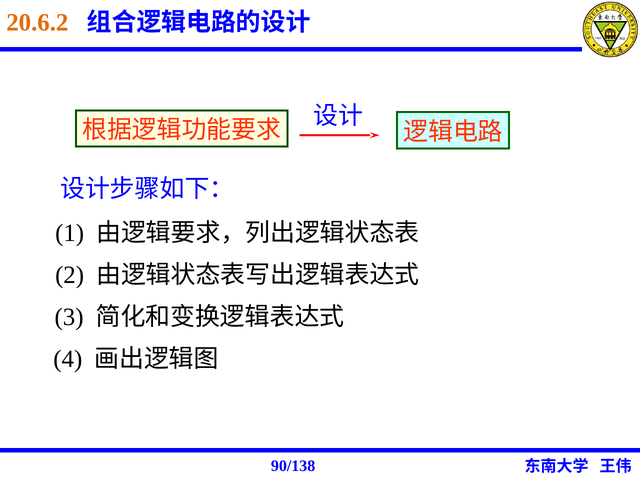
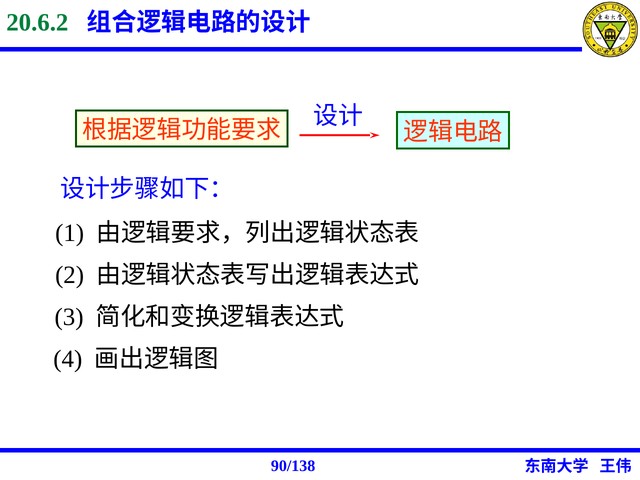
20.6.2 colour: orange -> green (37, 23)
